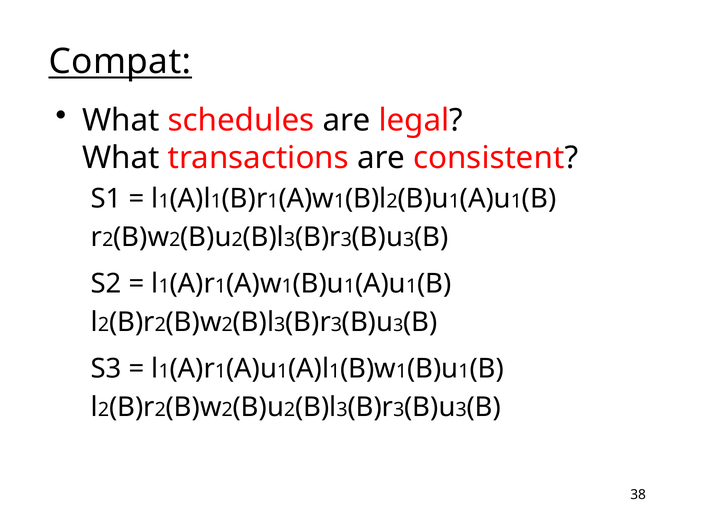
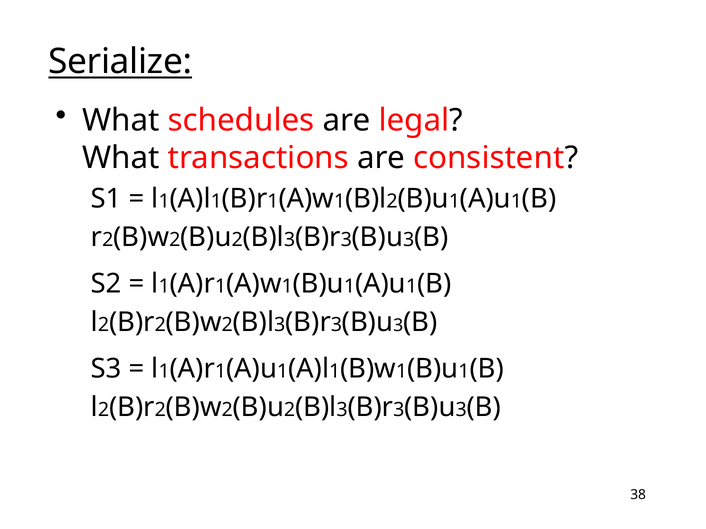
Compat: Compat -> Serialize (120, 61)
